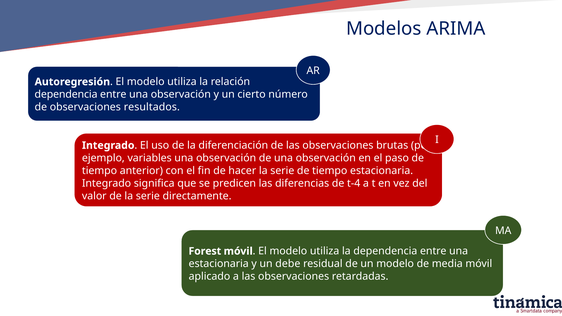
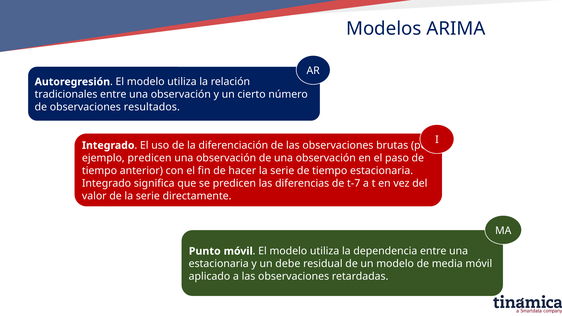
dependencia: dependencia -> tradicionales (66, 94)
ejemplo variables: variables -> predicen (150, 158)
t-4: t-4 -> t-7 (354, 183)
Forest: Forest -> Punto (205, 251)
